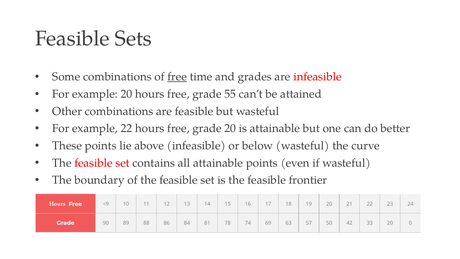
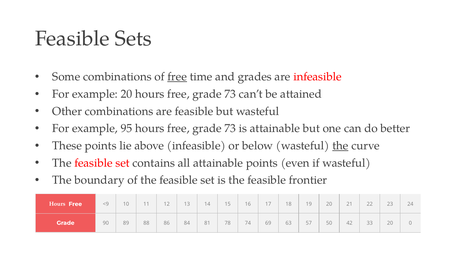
55: 55 -> 73 (230, 94)
example 22: 22 -> 95 (126, 128)
20: 20 -> 73 (230, 128)
the underline: none -> present (340, 146)
